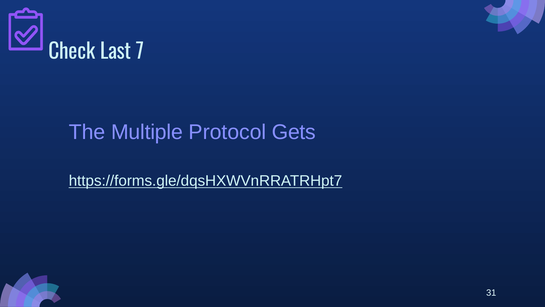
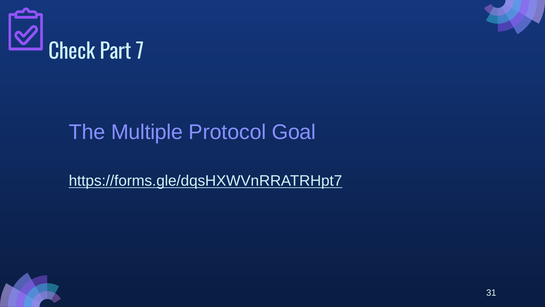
Last: Last -> Part (116, 52)
Gets: Gets -> Goal (294, 132)
